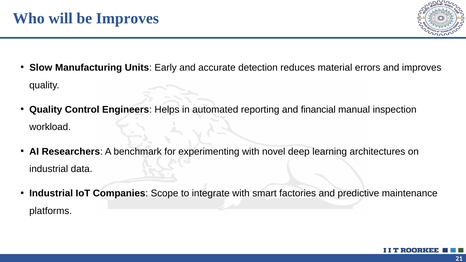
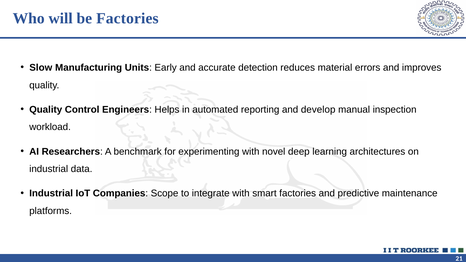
be Improves: Improves -> Factories (127, 18)
financial: financial -> develop (318, 110)
